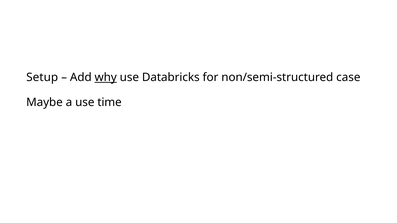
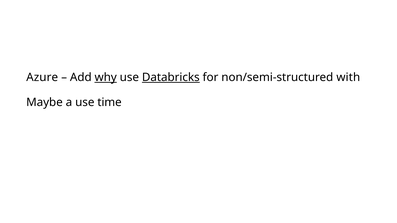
Setup: Setup -> Azure (42, 77)
Databricks underline: none -> present (171, 77)
case: case -> with (348, 77)
